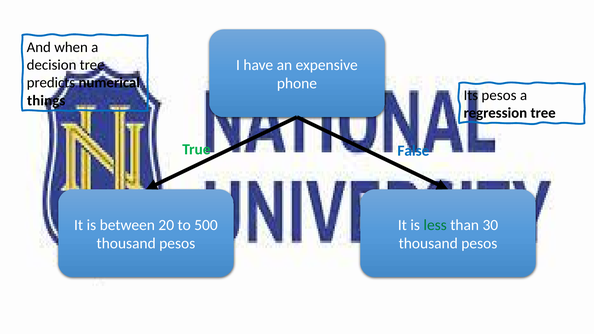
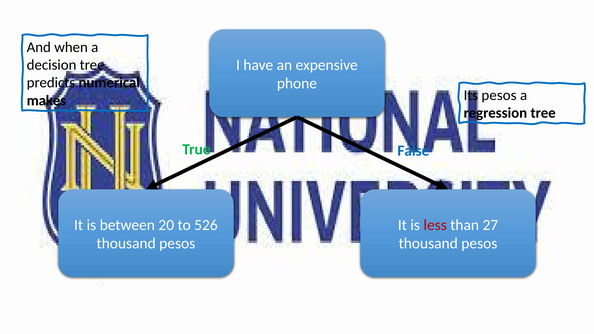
things: things -> makes (46, 101)
500: 500 -> 526 (206, 225)
less colour: green -> red (435, 225)
30: 30 -> 27 (490, 225)
